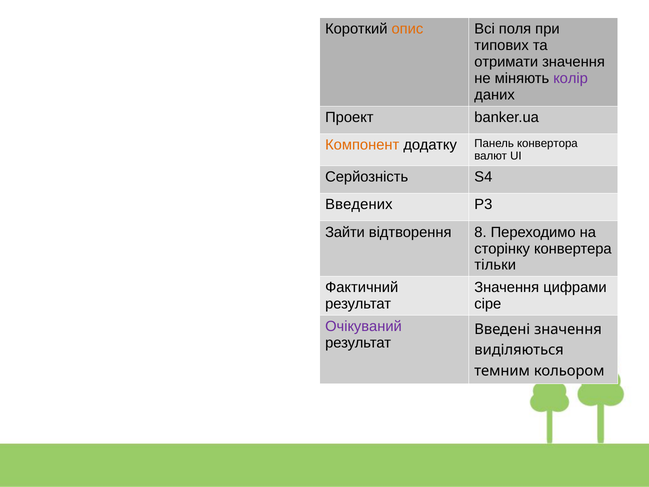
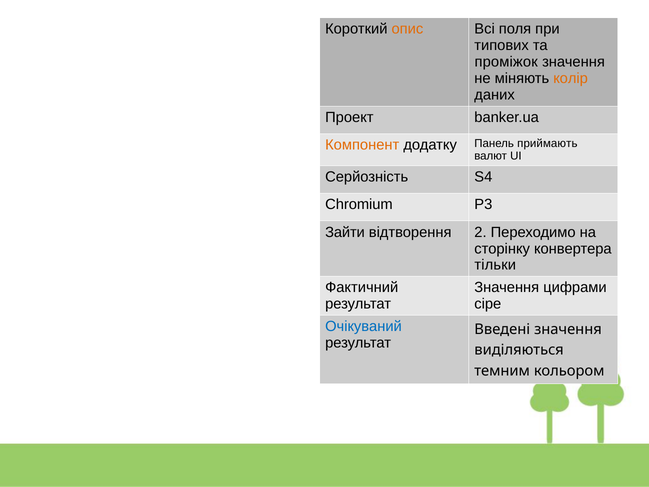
отримати: отримати -> проміжок (506, 62)
колір colour: purple -> orange (571, 78)
конвертора: конвертора -> приймають (547, 143)
Введених: Введених -> Chromium (359, 204)
8: 8 -> 2 (480, 232)
Очікуваний colour: purple -> blue (363, 326)
